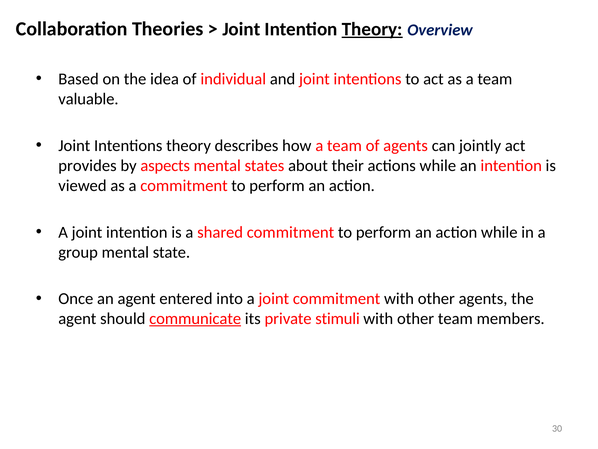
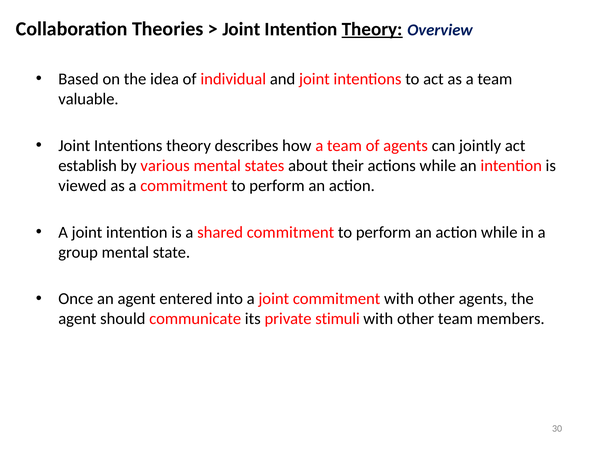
provides: provides -> establish (88, 165)
aspects: aspects -> various (165, 165)
communicate underline: present -> none (195, 318)
